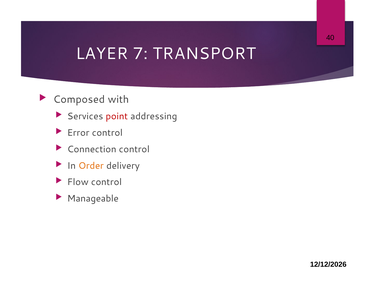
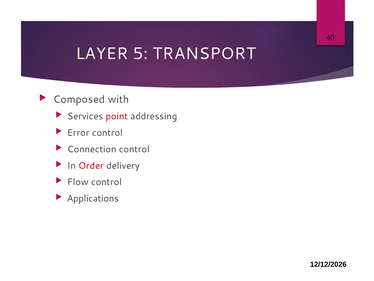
7: 7 -> 5 (140, 54)
Order colour: orange -> red (91, 165)
Manageable: Manageable -> Applications (93, 198)
